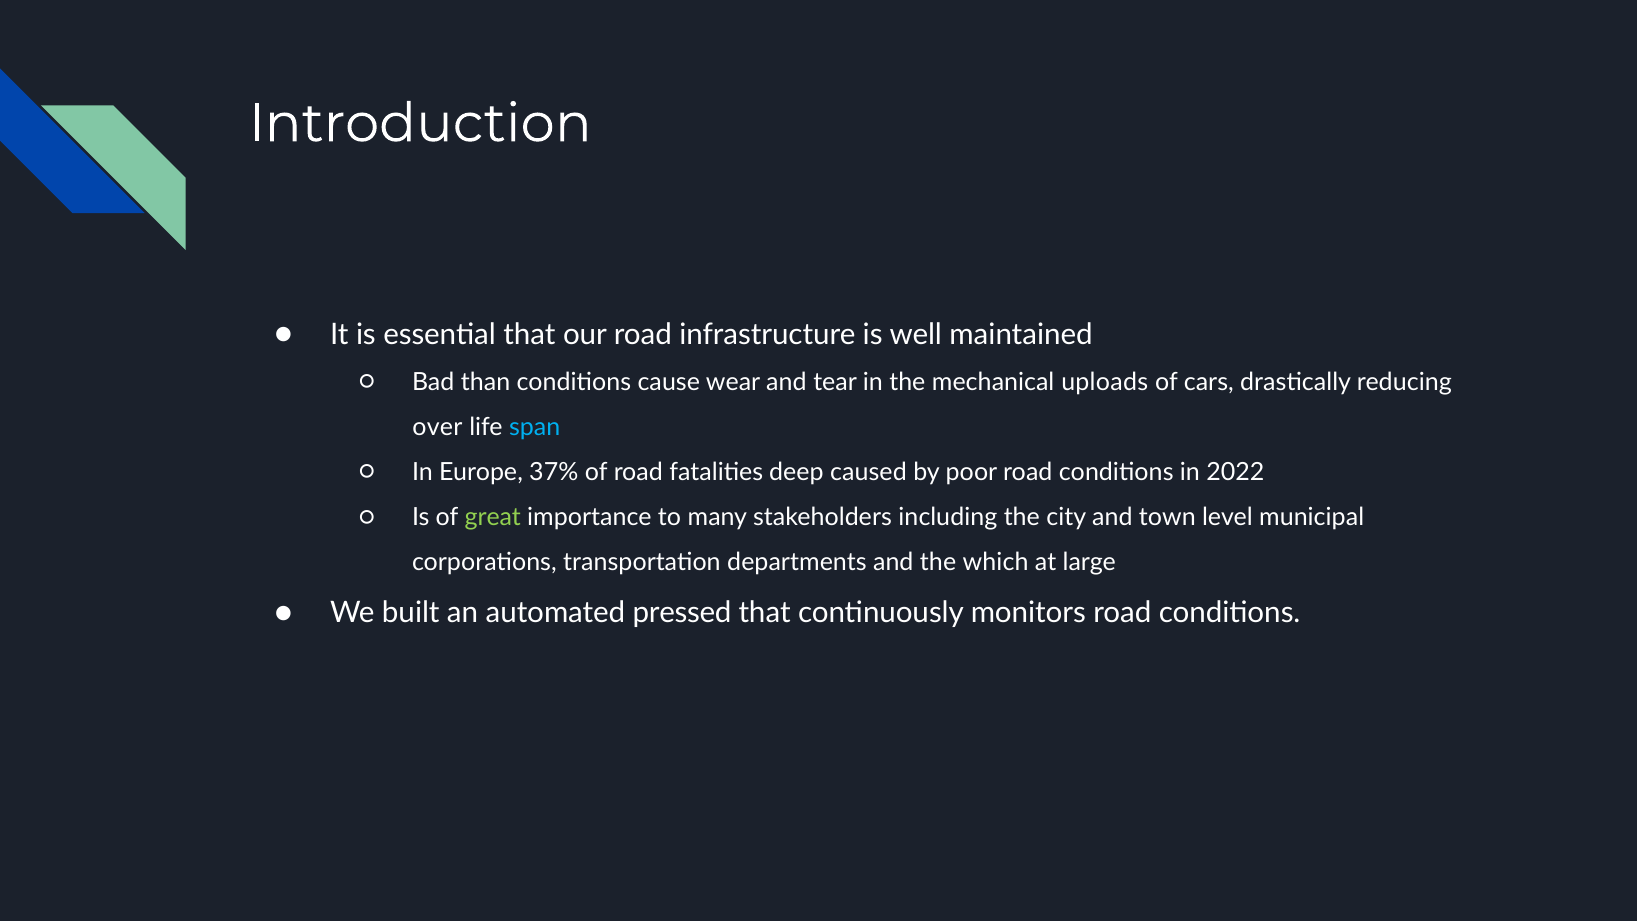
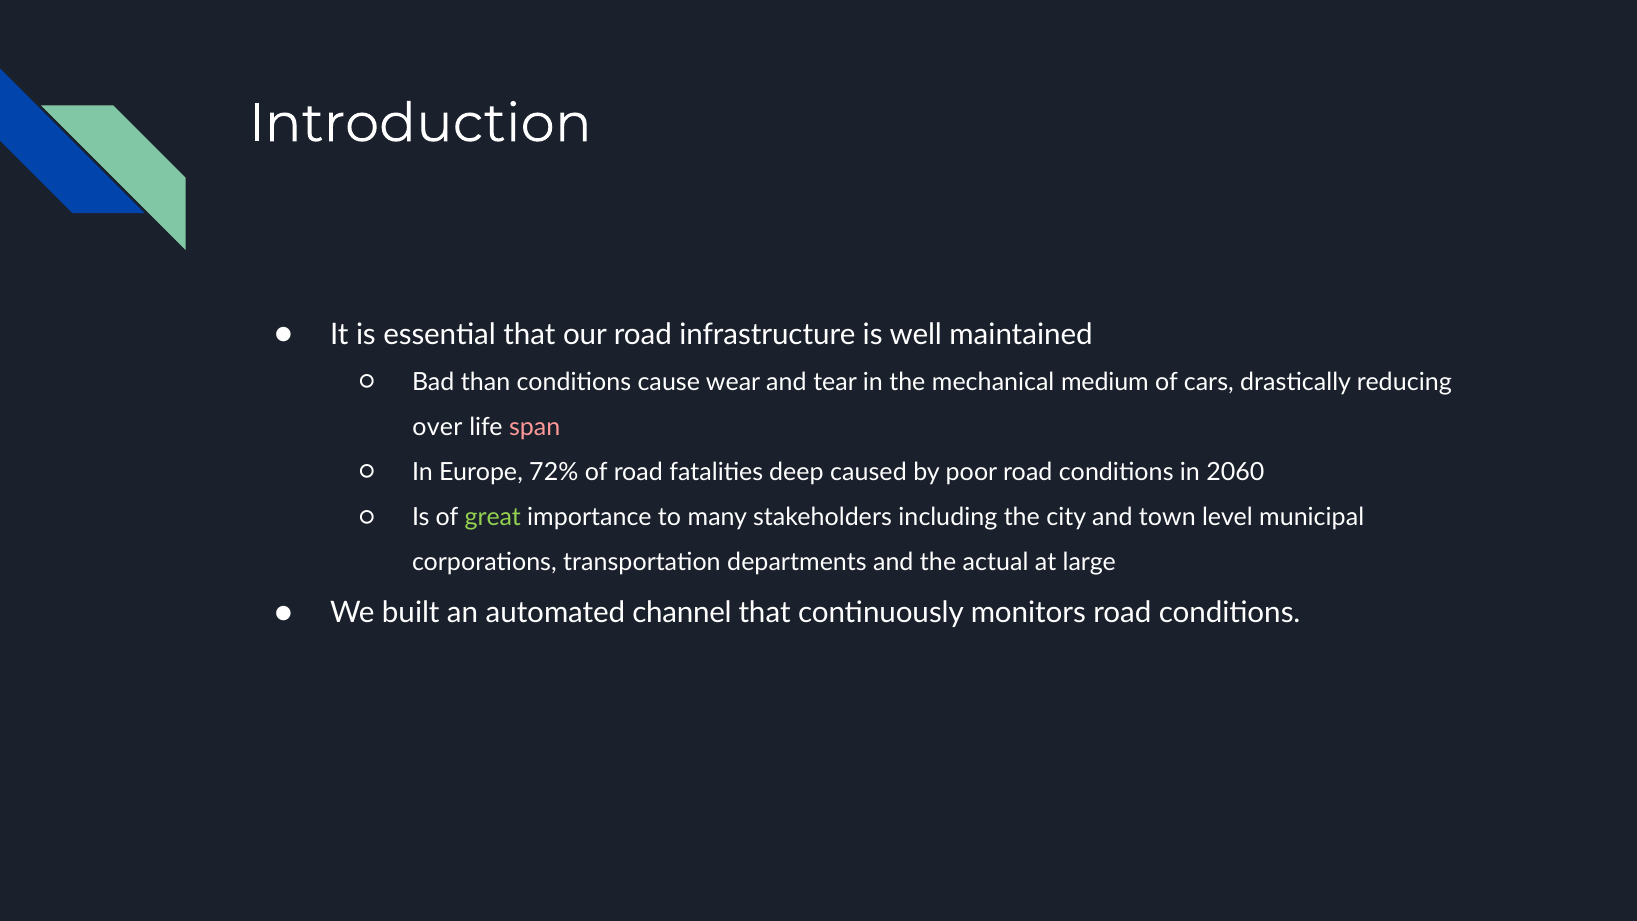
uploads: uploads -> medium (1105, 382)
span colour: light blue -> pink (535, 427)
37%: 37% -> 72% (554, 472)
2022: 2022 -> 2060 (1235, 472)
which: which -> actual (996, 562)
pressed: pressed -> channel (682, 613)
